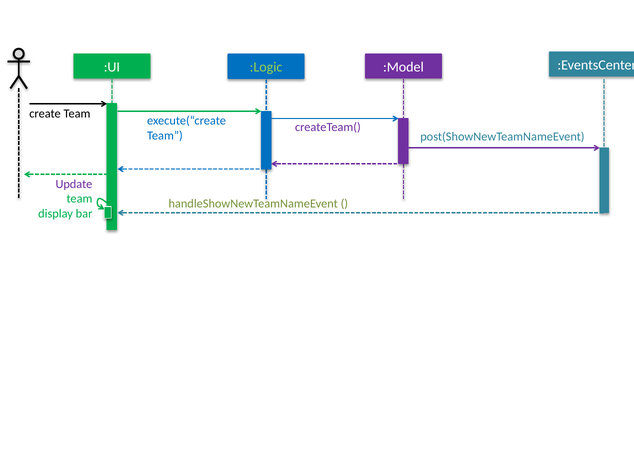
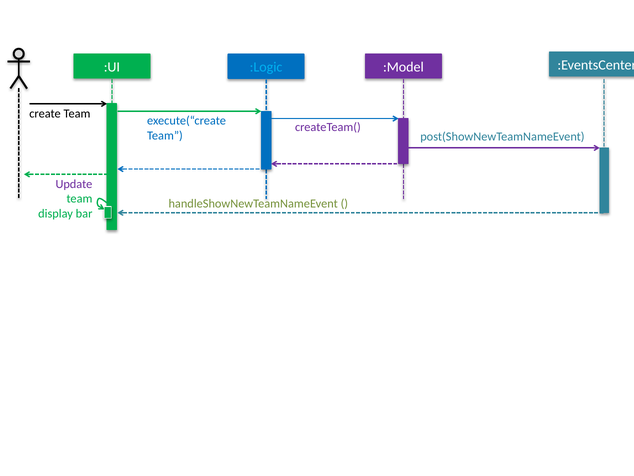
:Logic colour: light green -> light blue (266, 67)
